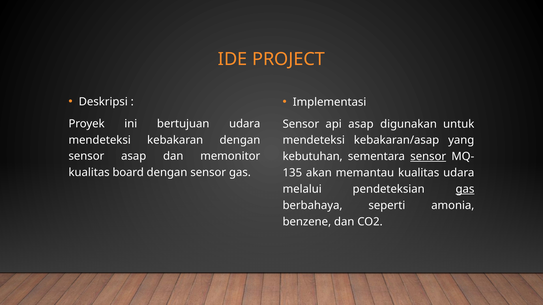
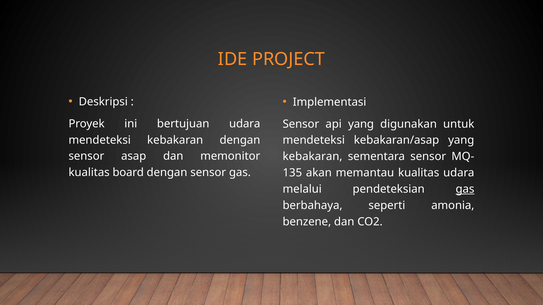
api asap: asap -> yang (361, 124)
kebutuhan: kebutuhan -> kebakaran (313, 157)
sensor underline: present -> none (428, 157)
